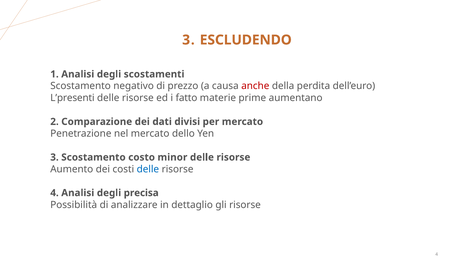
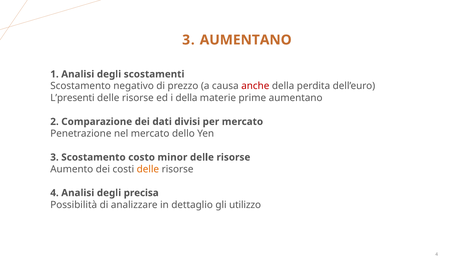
3 ESCLUDENDO: ESCLUDENDO -> AUMENTANO (246, 40)
i fatto: fatto -> della (186, 98)
delle colour: blue -> orange (148, 169)
gli risorse: risorse -> utilizzo (245, 204)
